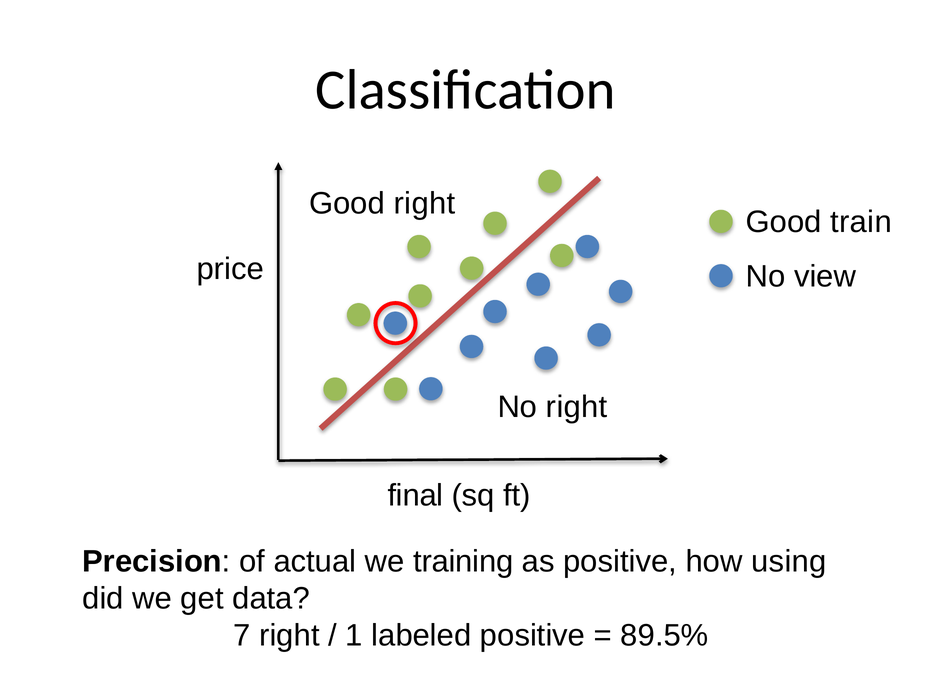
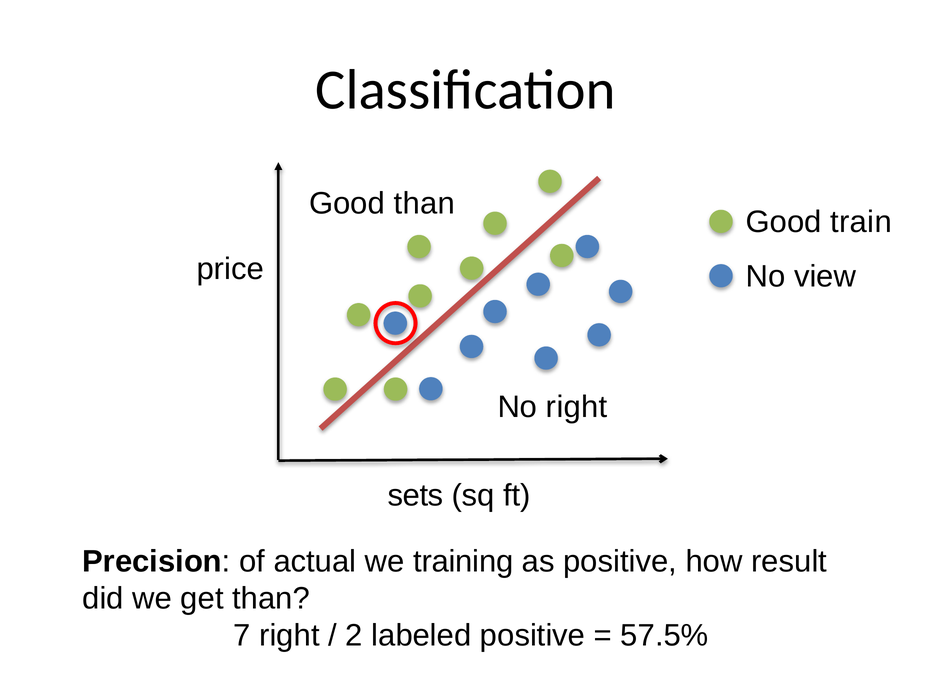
Good right: right -> than (425, 203)
final: final -> sets (416, 496)
using: using -> result (789, 561)
get data: data -> than (271, 599)
1: 1 -> 2 (354, 636)
89.5%: 89.5% -> 57.5% (664, 636)
